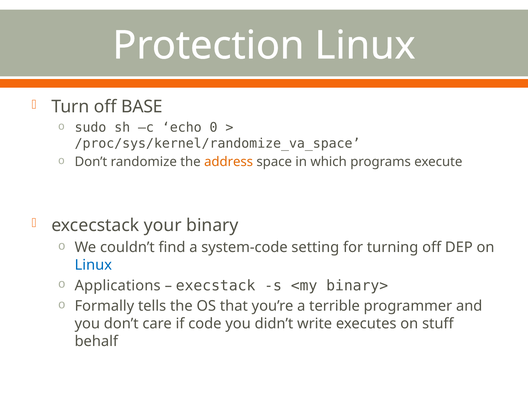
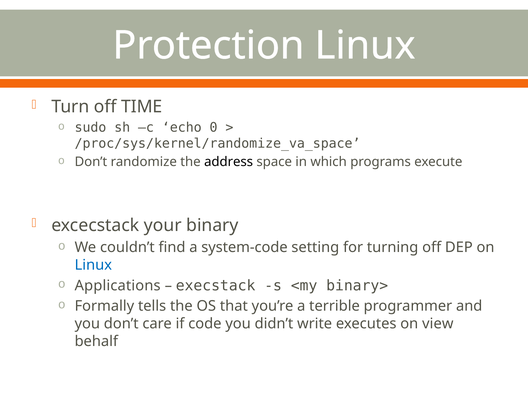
BASE: BASE -> TIME (142, 107)
address colour: orange -> black (229, 162)
stuff: stuff -> view (438, 324)
